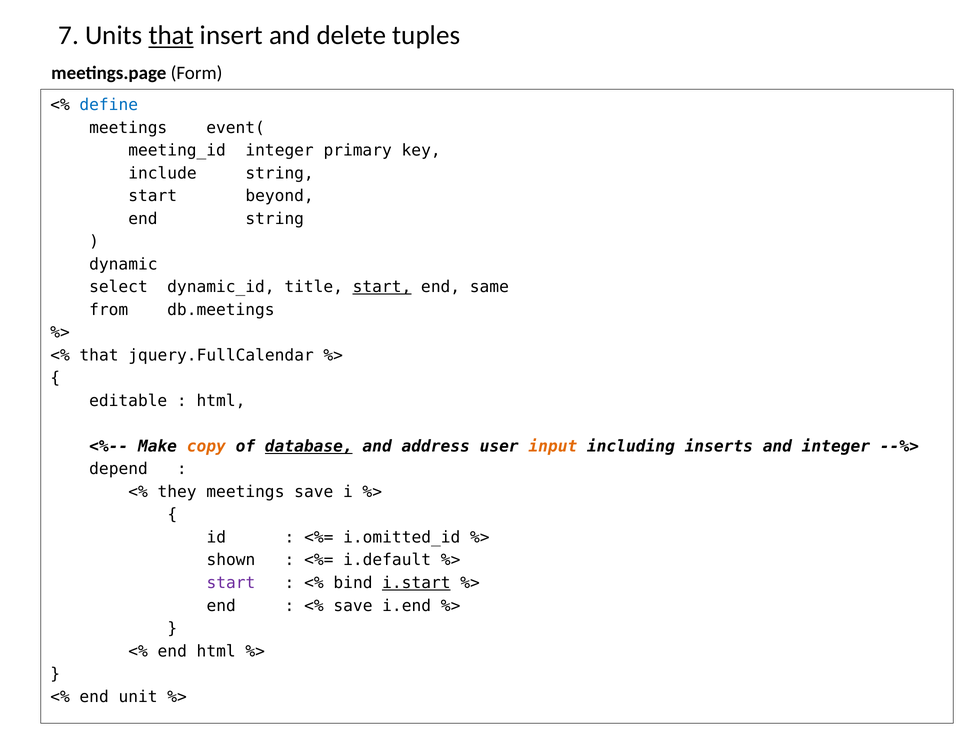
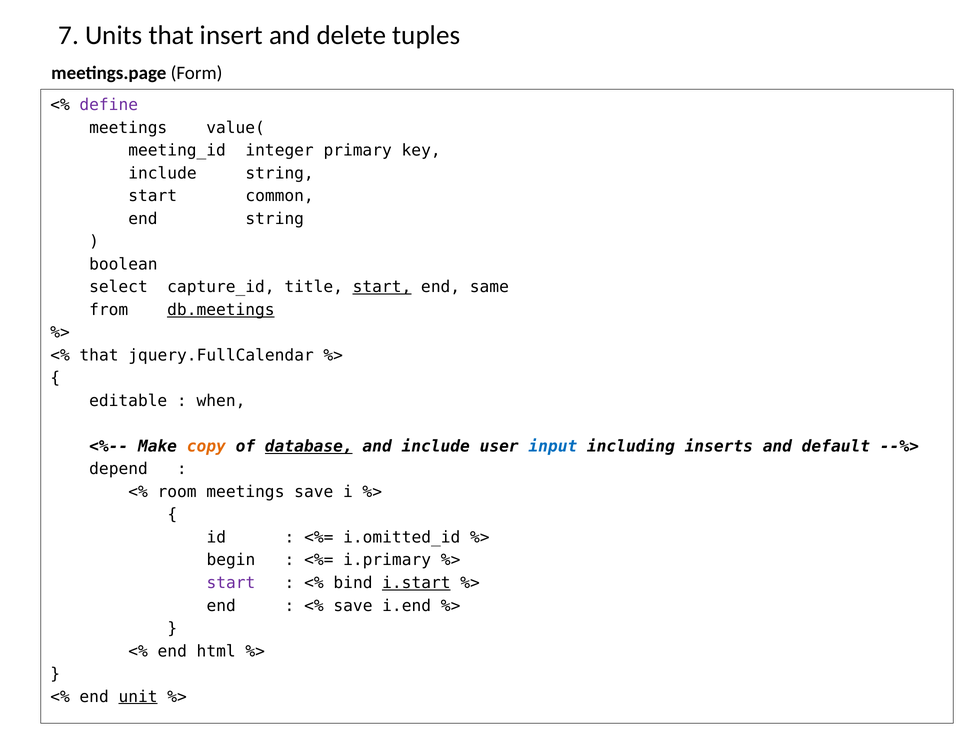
that underline: present -> none (171, 35)
define colour: blue -> purple (109, 105)
event(: event( -> value( (236, 128)
beyond: beyond -> common (280, 196)
dynamic: dynamic -> boolean (123, 264)
dynamic_id: dynamic_id -> capture_id (221, 287)
db.meetings underline: none -> present (221, 310)
html: html -> when (221, 401)
and address: address -> include (436, 446)
input colour: orange -> blue (553, 446)
and integer: integer -> default (836, 446)
they: they -> room (177, 492)
shown: shown -> begin (231, 560)
i.default: i.default -> i.primary (387, 560)
unit underline: none -> present (138, 696)
